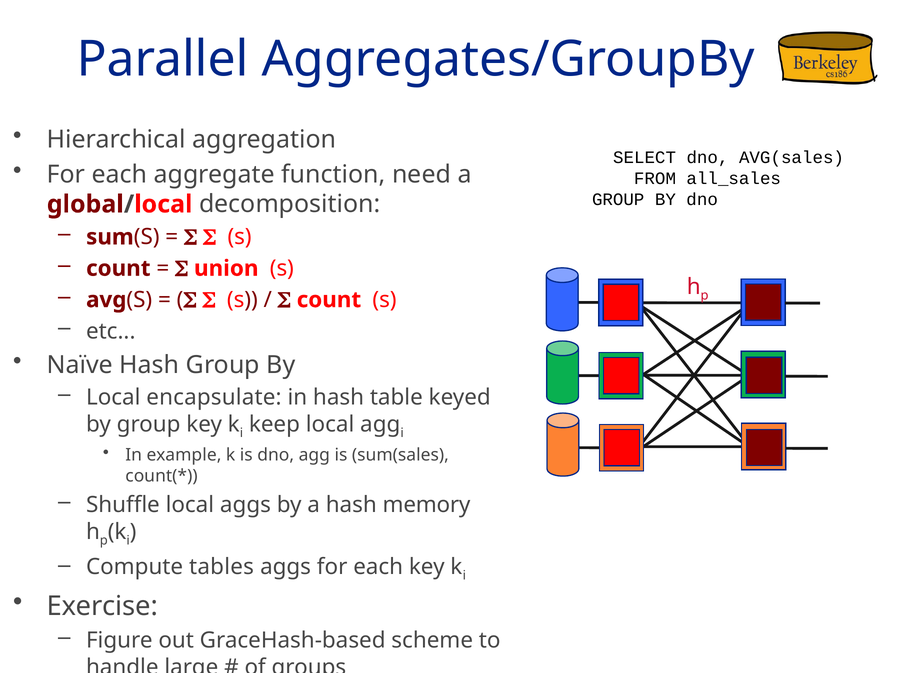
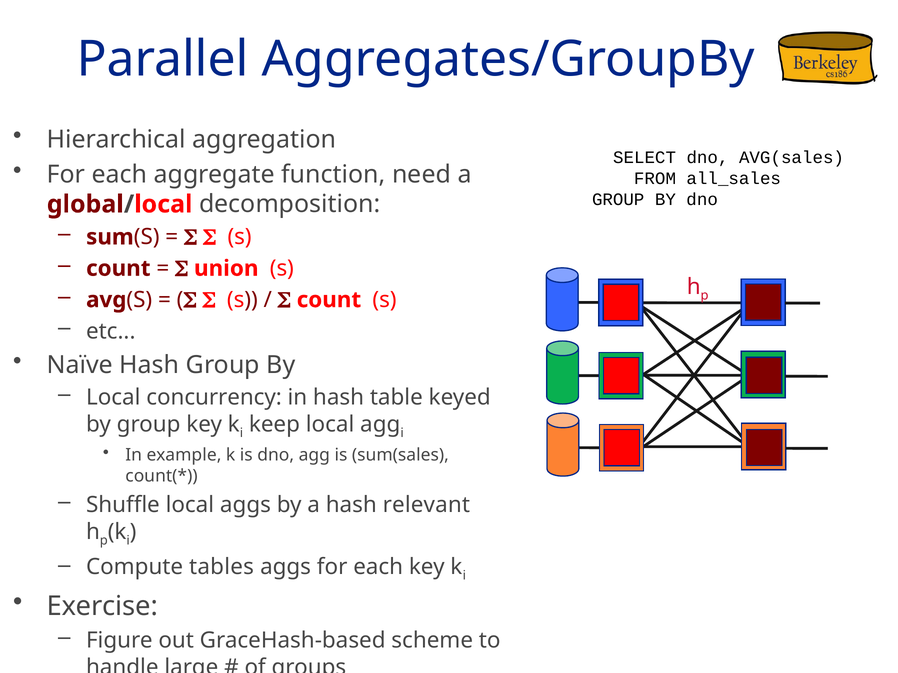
encapsulate: encapsulate -> concurrency (214, 398)
memory: memory -> relevant (426, 505)
